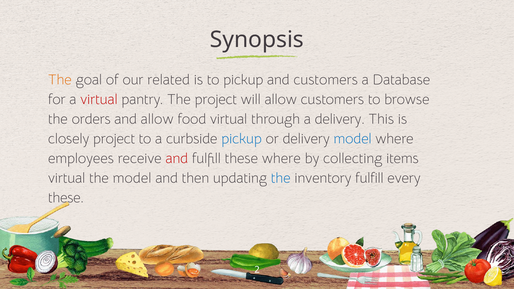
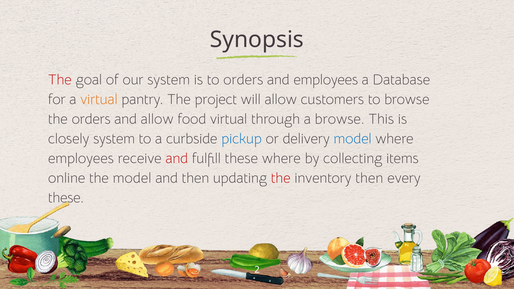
The colour: orange -> red (60, 80)
our related: related -> system (169, 80)
to pickup: pickup -> orders (243, 80)
and customers: customers -> employees (326, 80)
virtual colour: red -> orange (99, 99)
a delivery: delivery -> browse (340, 119)
closely project: project -> system (114, 139)
virtual: virtual -> online (67, 178)
the colour: blue -> red (281, 178)
inventory fulfill: fulfill -> then (369, 178)
